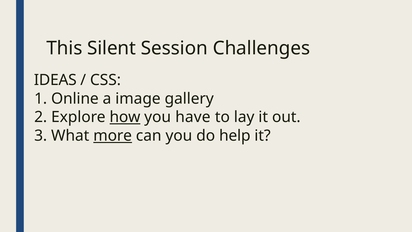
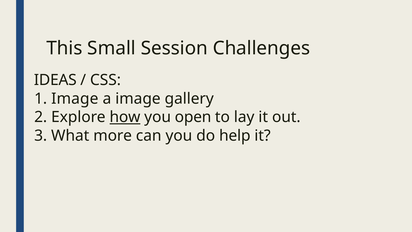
Silent: Silent -> Small (112, 48)
1 Online: Online -> Image (75, 99)
have: have -> open (193, 117)
more underline: present -> none (113, 136)
